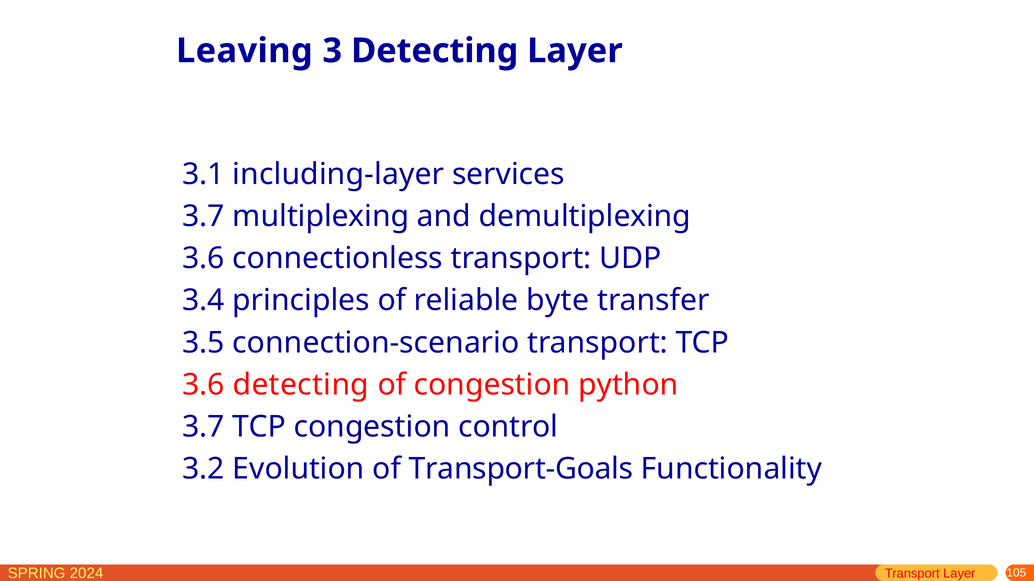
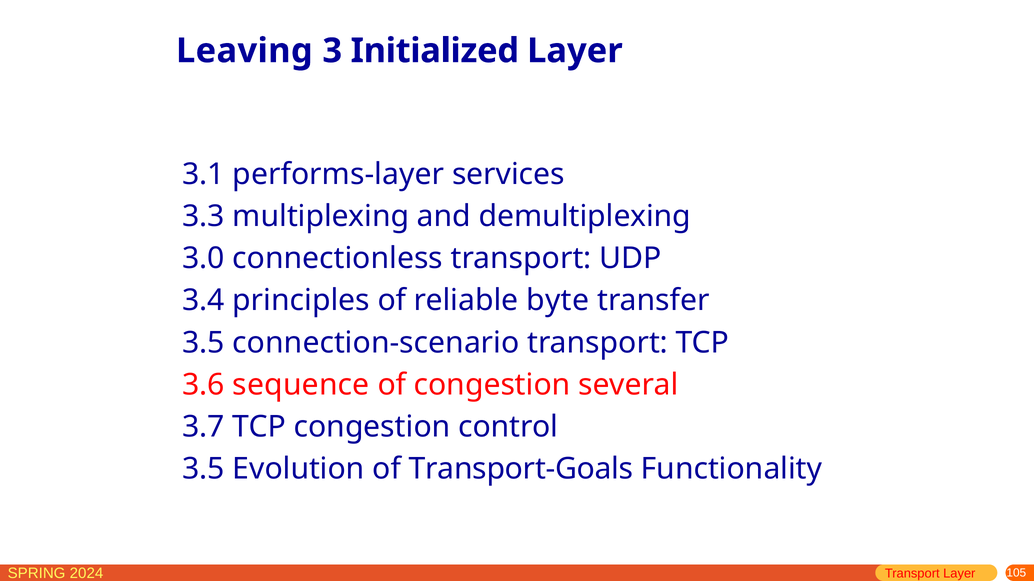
3 Detecting: Detecting -> Initialized (435, 51)
including-layer: including-layer -> performs-layer (338, 174)
3.7: 3.7 -> 3.3 (203, 217)
3.6: 3.6 -> 3.0 (203, 259)
3.6 detecting: detecting -> sequence (301, 385)
python: python -> several (628, 385)
3.2: 3.2 -> 3.5 (203, 470)
